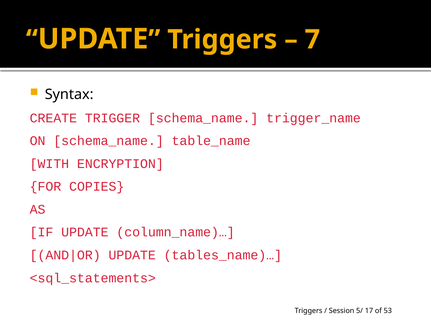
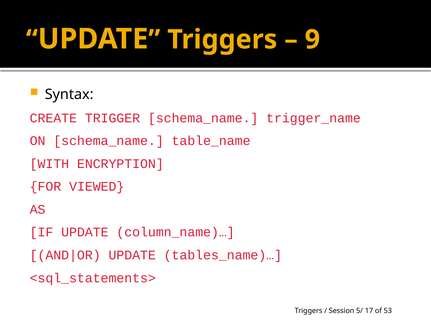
7: 7 -> 9 (312, 39)
COPIES: COPIES -> VIEWED (97, 186)
